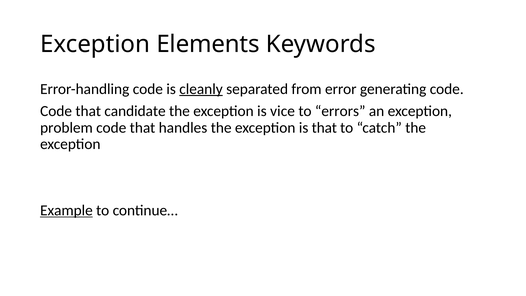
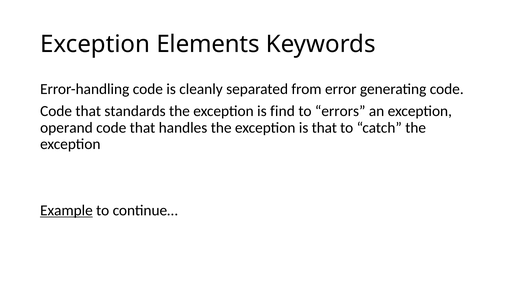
cleanly underline: present -> none (201, 89)
candidate: candidate -> standards (135, 111)
vice: vice -> find (283, 111)
problem: problem -> operand (66, 128)
